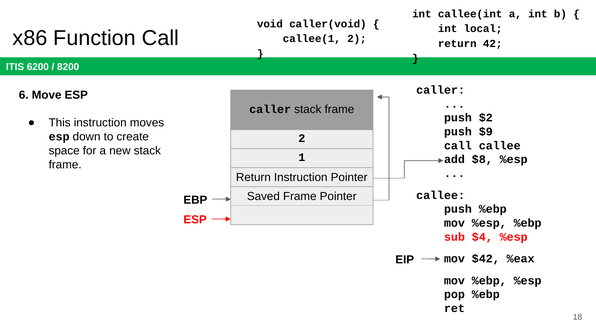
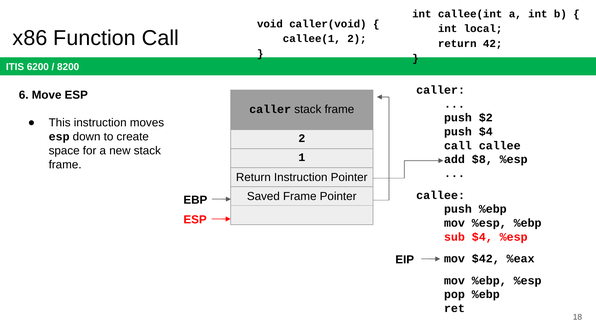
push $9: $9 -> $4 (486, 132)
